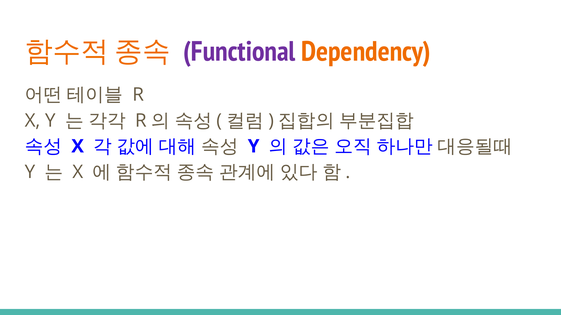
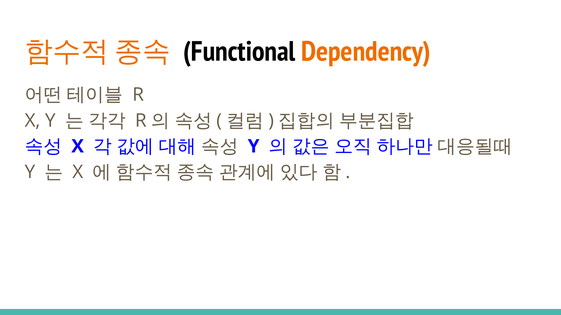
Functional colour: purple -> black (239, 52)
